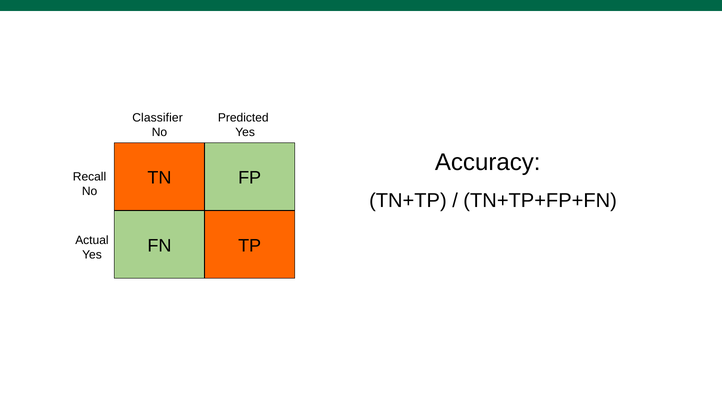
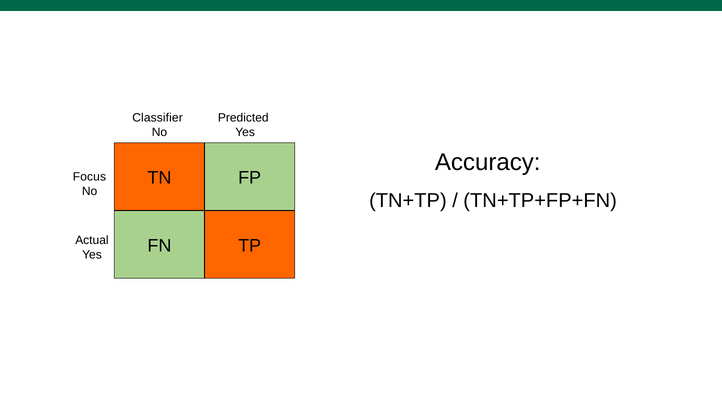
Recall: Recall -> Focus (89, 177)
